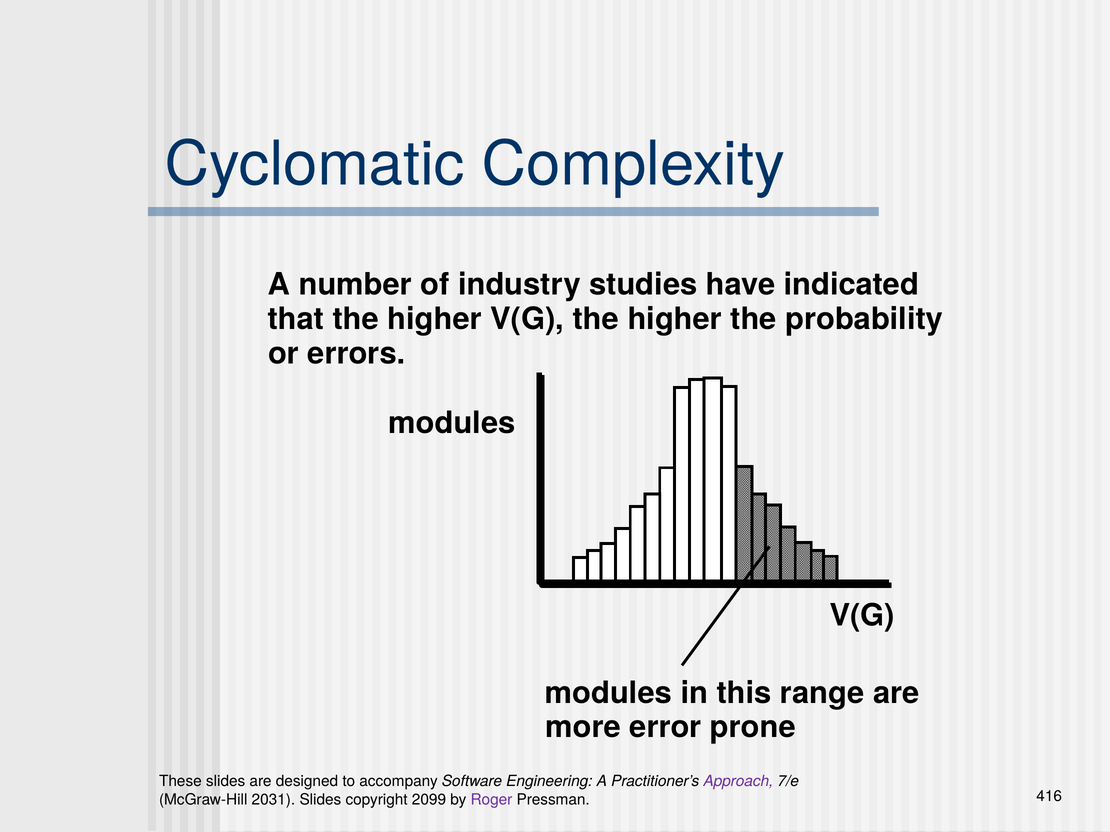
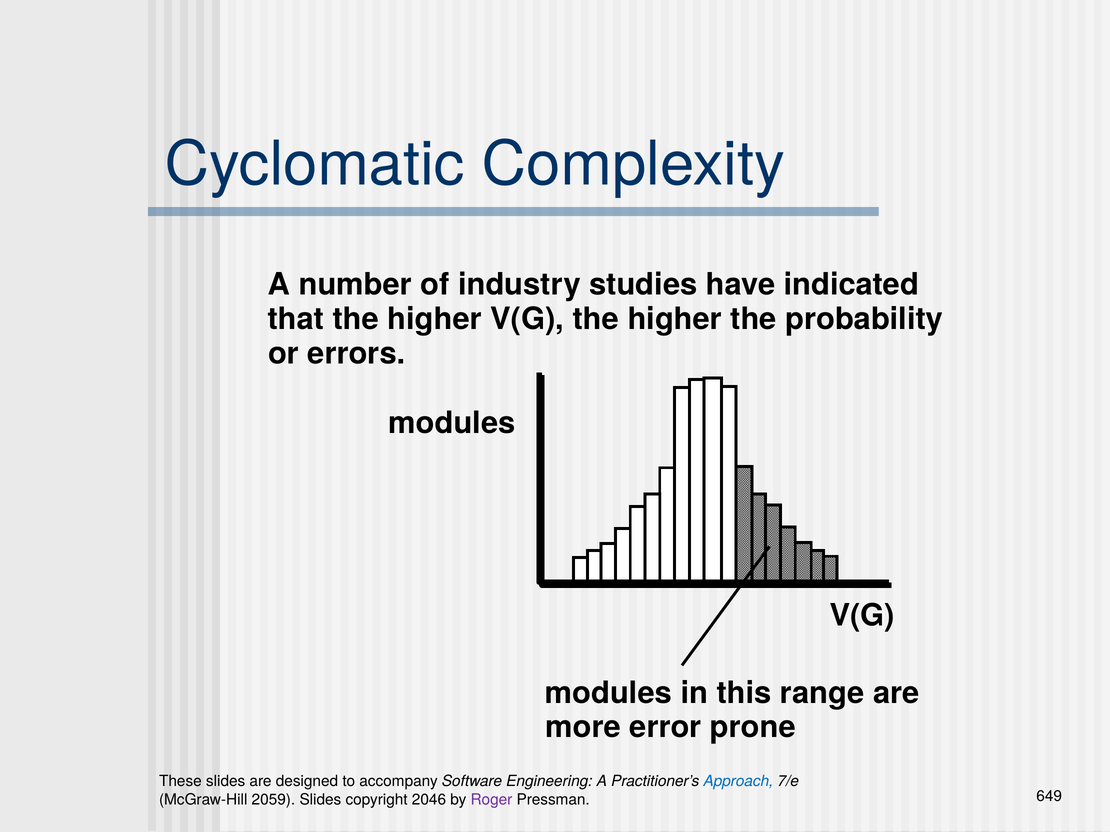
Approach colour: purple -> blue (738, 782)
2031: 2031 -> 2059 (273, 800)
2099: 2099 -> 2046 (429, 800)
416: 416 -> 649 (1049, 797)
